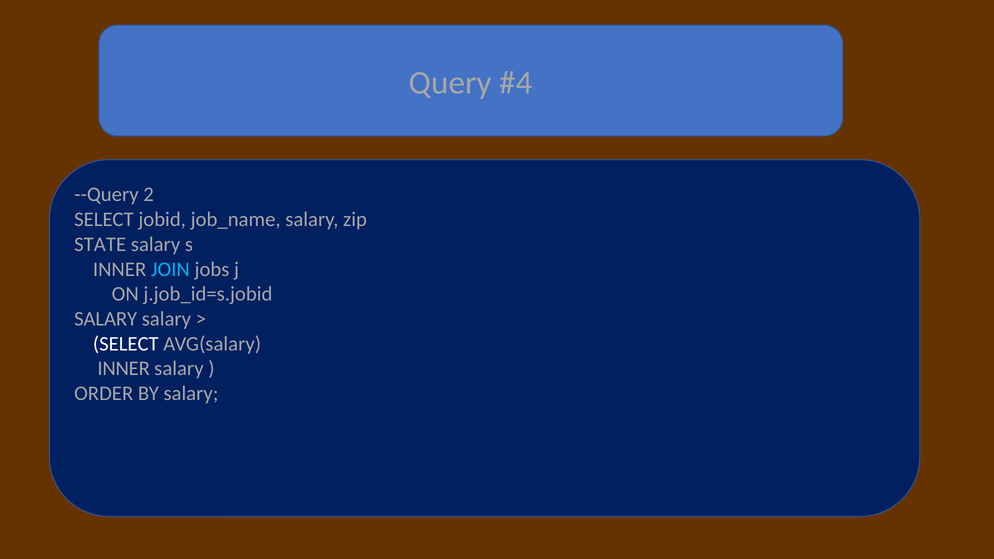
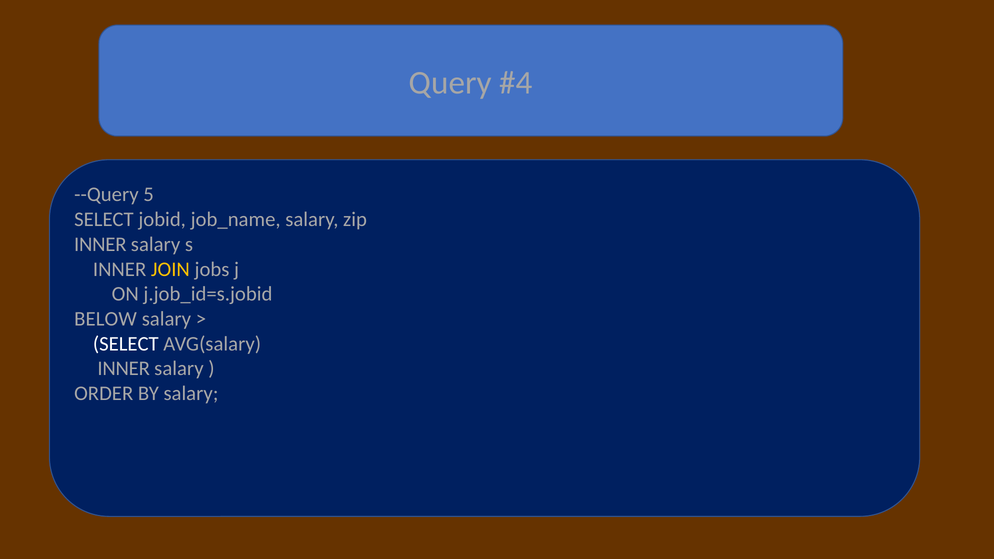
2: 2 -> 5 (149, 195)
STATE: STATE -> INNER (100, 244)
JOIN colour: light blue -> yellow (170, 269)
SALARY: SALARY -> BELOW (106, 319)
